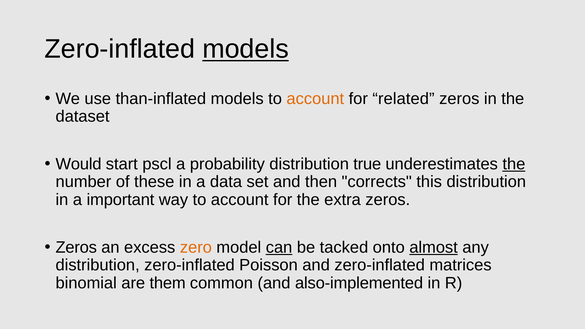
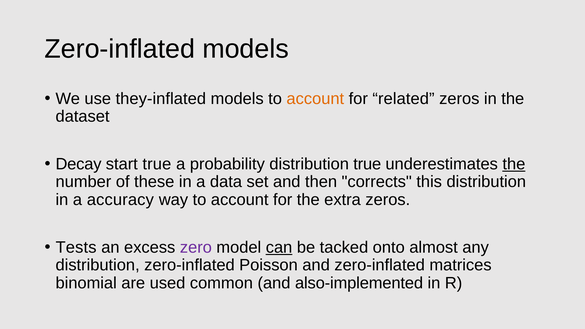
models underline: present -> none (246, 49)
than-inflated: than-inflated -> they-inflated (161, 99)
Would: Would -> Decay (79, 164)
start pscl: pscl -> true (157, 164)
important: important -> accuracy (120, 200)
Zeros: Zeros -> Tests (76, 247)
zero colour: orange -> purple (196, 247)
almost underline: present -> none (434, 247)
them: them -> used (168, 283)
